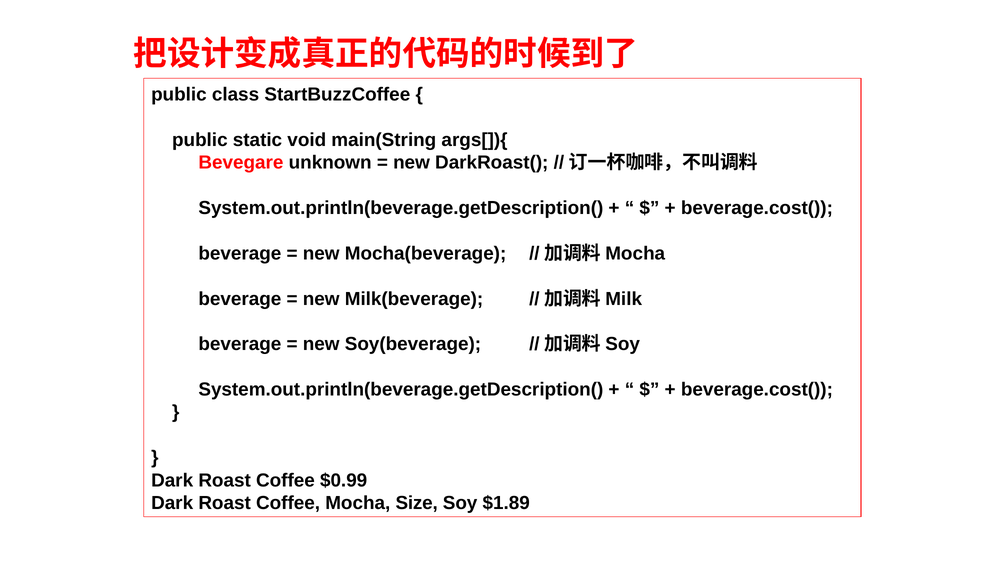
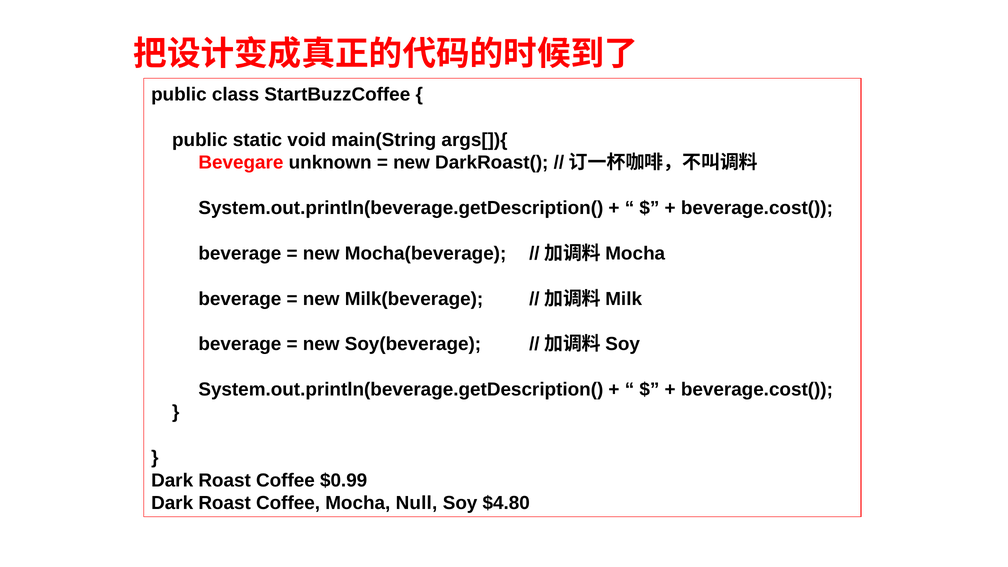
Size: Size -> Null (416, 503)
$1.89: $1.89 -> $4.80 (506, 503)
